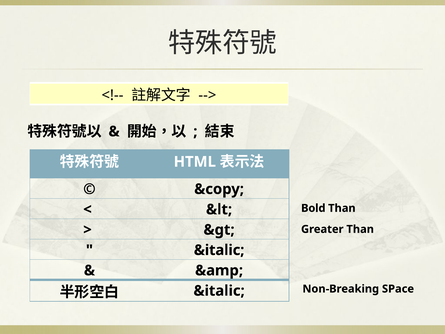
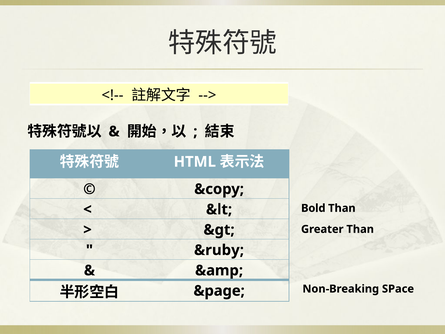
&italic: &italic -> &ruby (219, 250)
&italic: &italic -> &page (219, 291)
